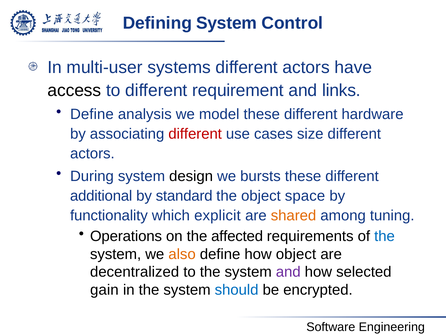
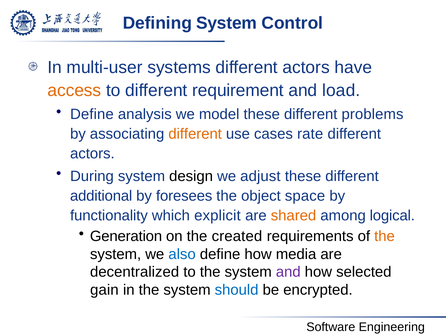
access colour: black -> orange (74, 90)
links: links -> load (341, 90)
hardware: hardware -> problems (372, 114)
different colour: red -> orange (195, 134)
size: size -> rate (310, 134)
bursts: bursts -> adjust (260, 176)
standard: standard -> foresees (184, 195)
tuning: tuning -> logical (392, 215)
Operations: Operations -> Generation (126, 236)
affected: affected -> created (237, 236)
the colour: blue -> orange (385, 236)
also colour: orange -> blue (182, 254)
how object: object -> media (296, 254)
